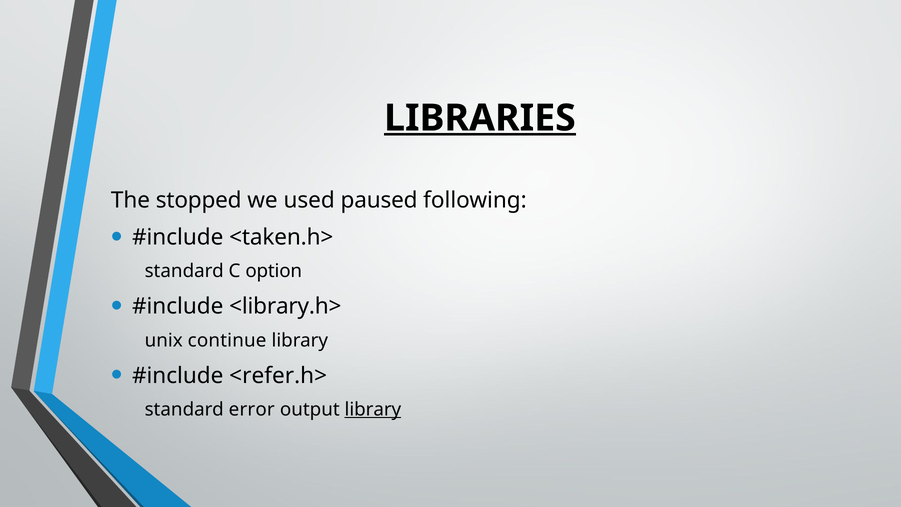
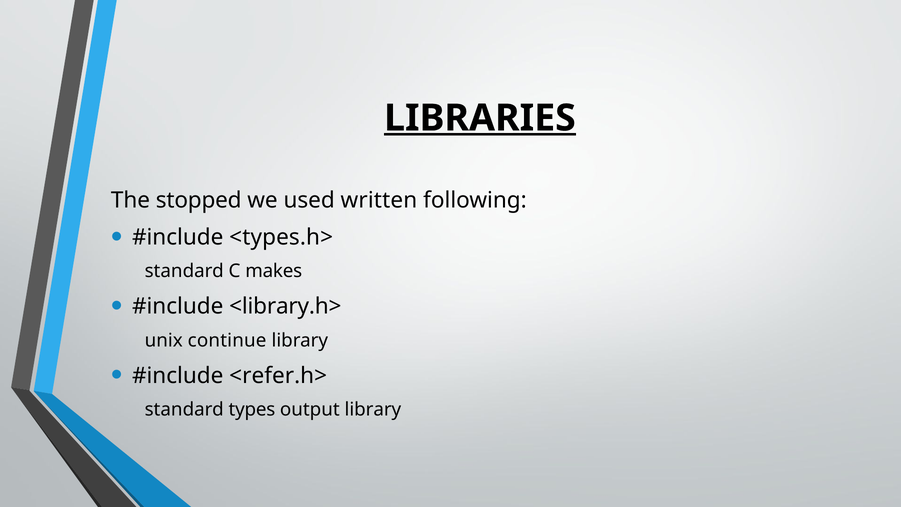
paused: paused -> written (379, 200)
<taken.h>: <taken.h> -> <types.h> (281, 237)
option: option -> makes (274, 271)
error: error -> types (252, 409)
library underline: present -> none (373, 409)
